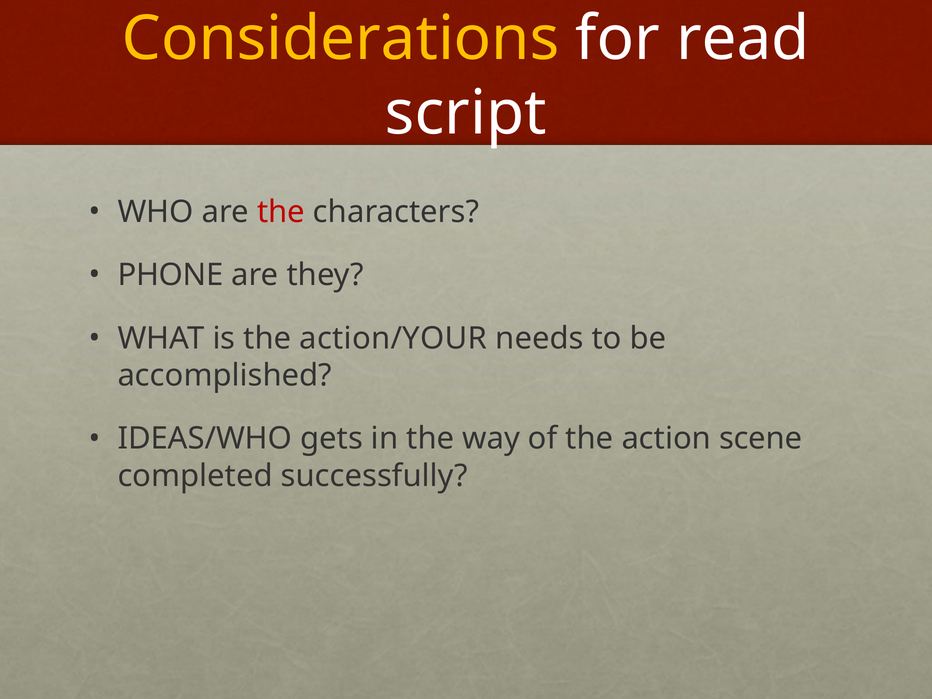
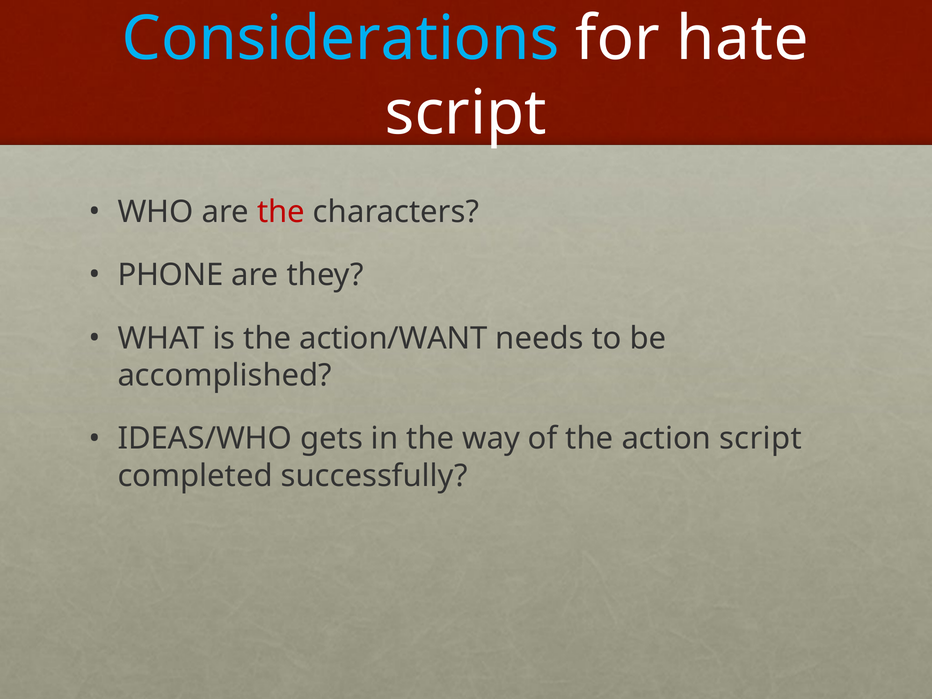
Considerations colour: yellow -> light blue (341, 39)
read: read -> hate (743, 39)
action/YOUR: action/YOUR -> action/WANT (394, 338)
action scene: scene -> script (760, 439)
